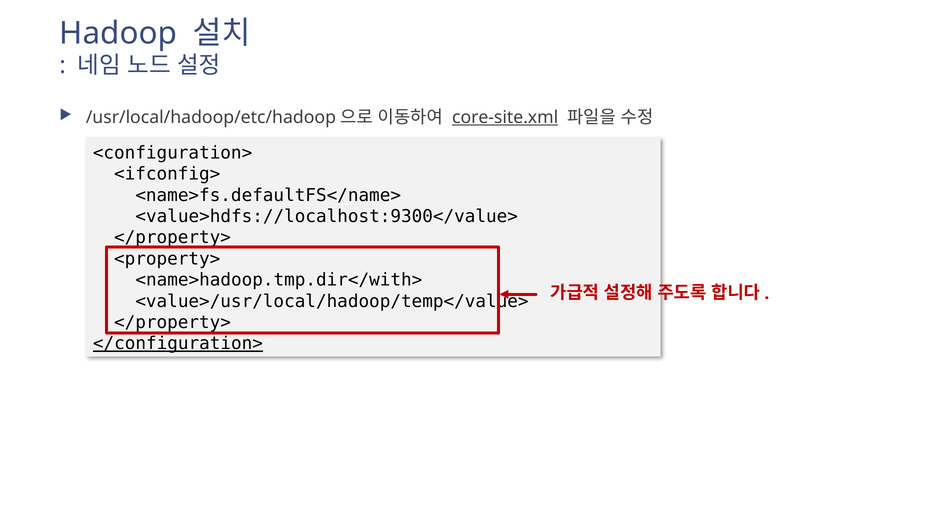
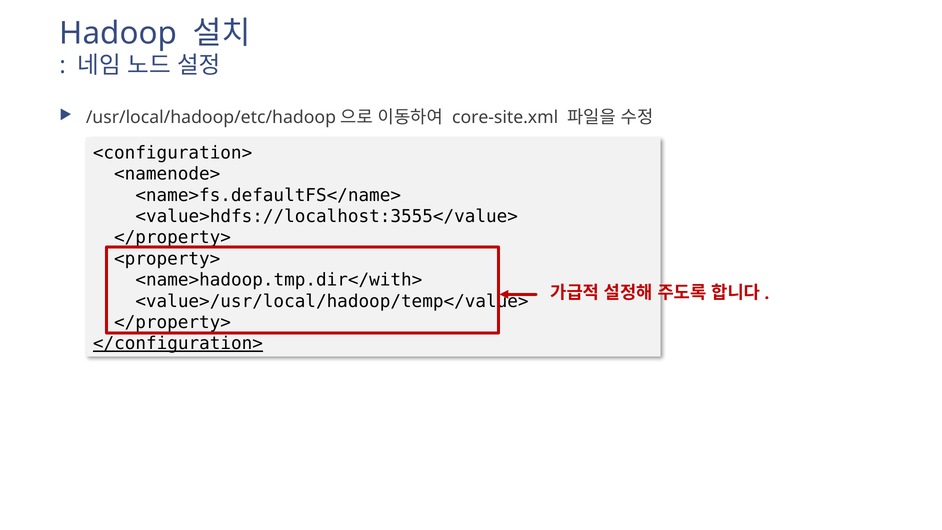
core-site.xml underline: present -> none (505, 117)
<ifconfig>: <ifconfig> -> <namenode> (167, 174)
<value>hdfs://localhost:9300</value>: <value>hdfs://localhost:9300</value> -> <value>hdfs://localhost:3555</value> (327, 216)
